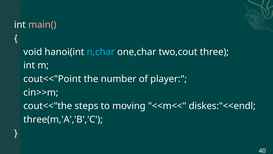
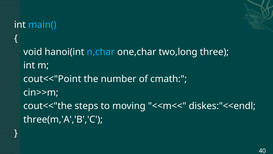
main( colour: pink -> light blue (42, 25)
two,cout: two,cout -> two,long (178, 52)
player: player -> cmath (169, 79)
